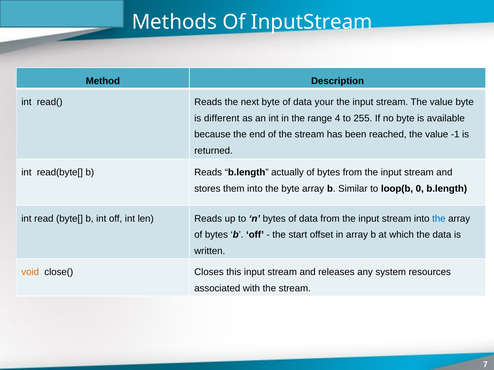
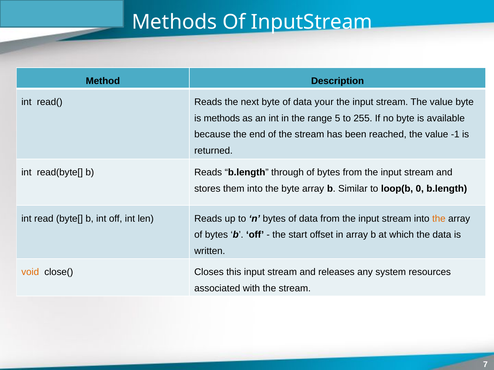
is different: different -> methods (222, 118)
4: 4 -> 5 (338, 118)
actually: actually -> through (287, 173)
the colour: blue -> orange (439, 219)
